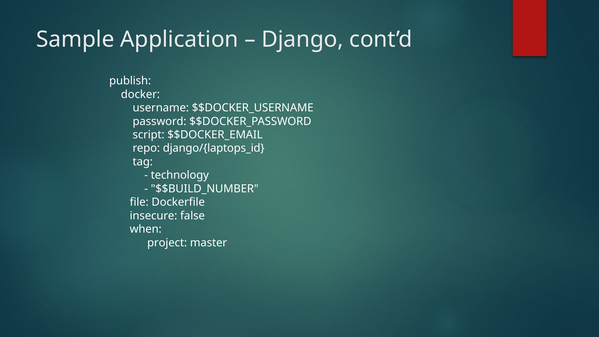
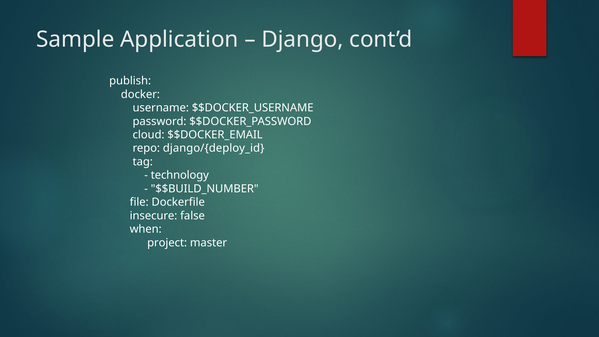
script: script -> cloud (149, 135)
django/{laptops_id: django/{laptops_id -> django/{deploy_id (214, 148)
